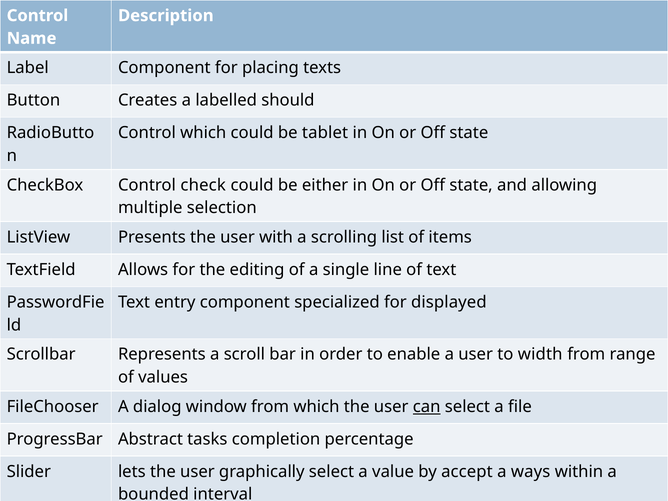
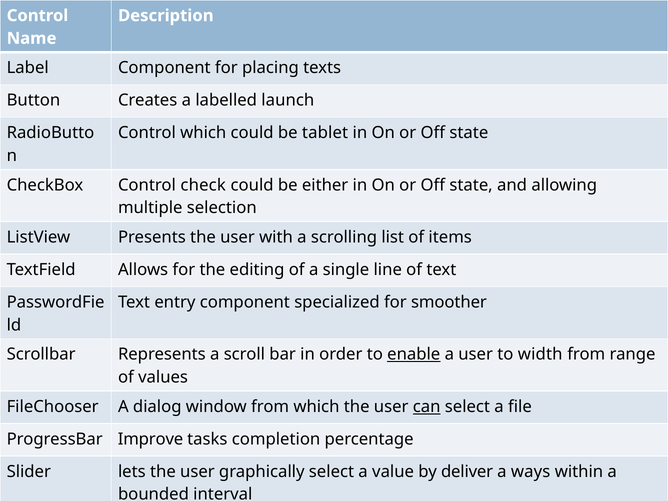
should: should -> launch (288, 100)
displayed: displayed -> smoother (449, 302)
enable underline: none -> present (414, 354)
Abstract: Abstract -> Improve (151, 439)
accept: accept -> deliver (467, 472)
